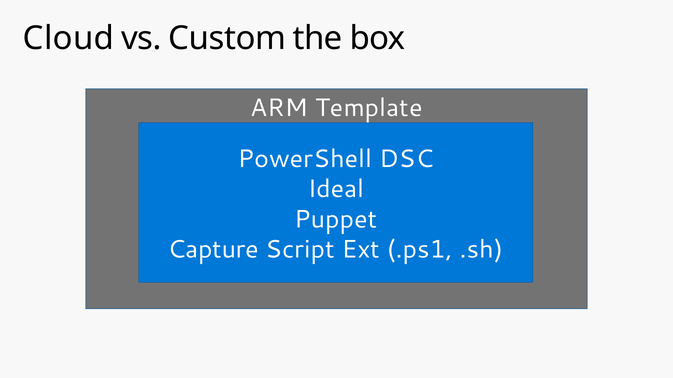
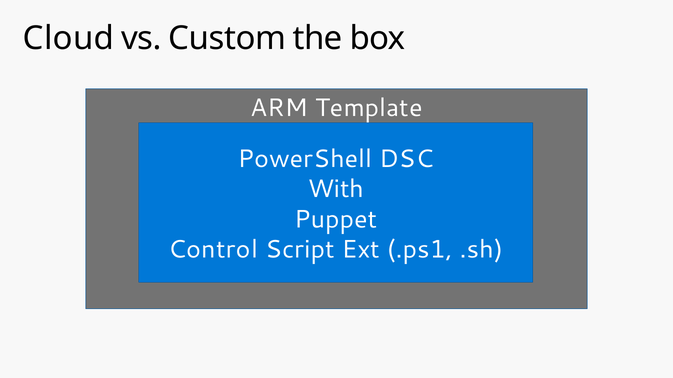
Ideal: Ideal -> With (336, 189)
Capture: Capture -> Control (213, 250)
